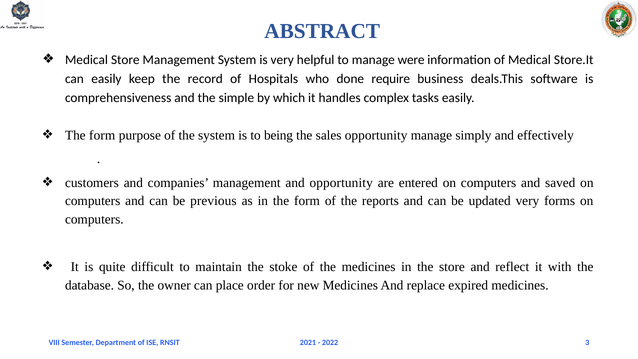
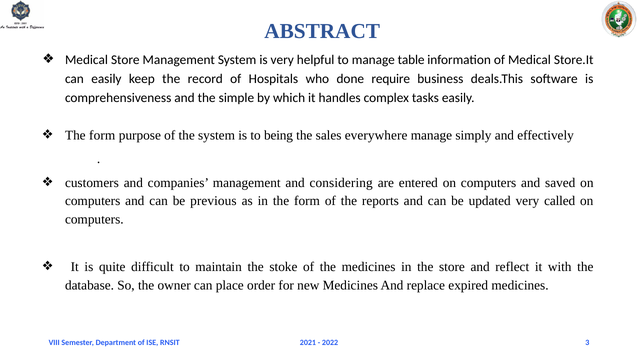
were: were -> table (411, 60)
sales opportunity: opportunity -> everywhere (376, 135)
and opportunity: opportunity -> considering (341, 183)
forms: forms -> called (560, 201)
